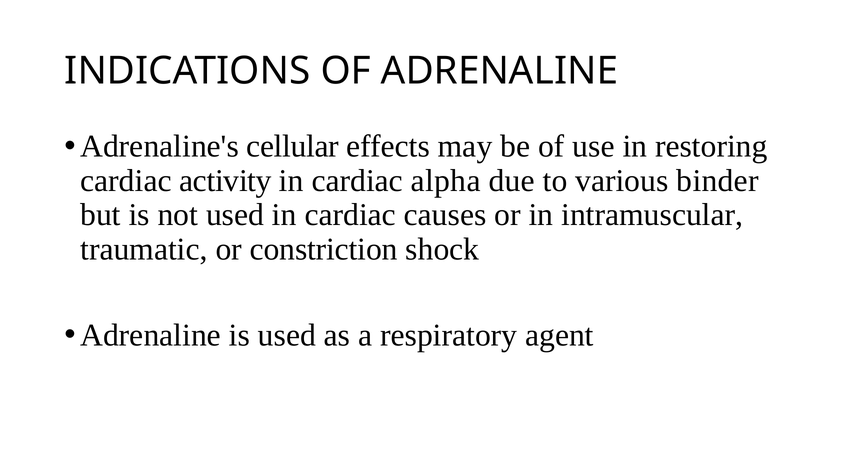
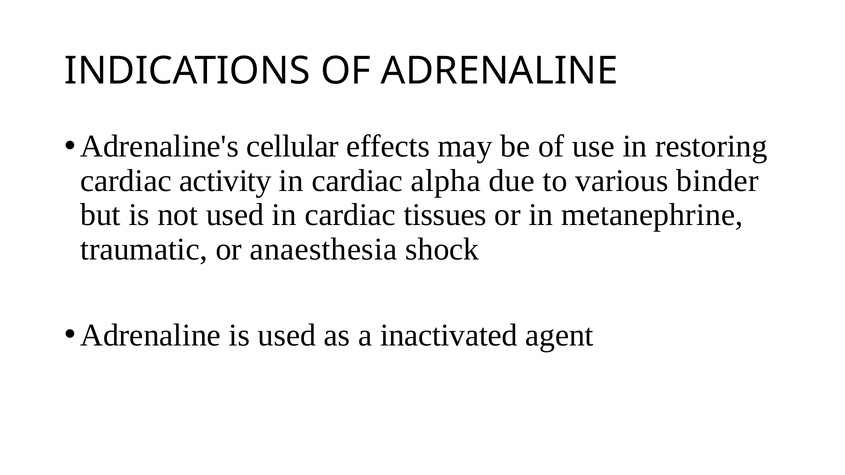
causes: causes -> tissues (445, 215)
intramuscular: intramuscular -> metanephrine (652, 215)
constriction: constriction -> anaesthesia (324, 249)
respiratory: respiratory -> inactivated (449, 335)
